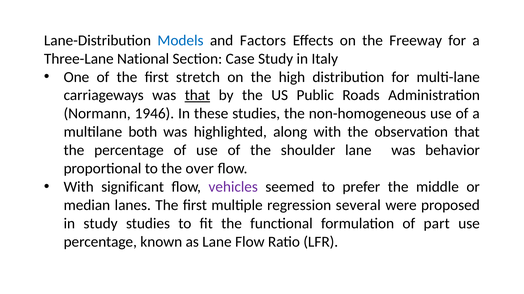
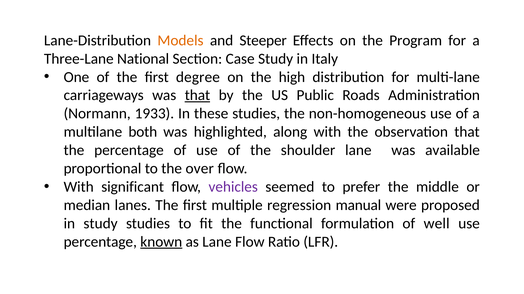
Models colour: blue -> orange (180, 40)
Factors: Factors -> Steeper (263, 40)
Freeway: Freeway -> Program (416, 40)
stretch: stretch -> degree (198, 77)
1946: 1946 -> 1933 (154, 114)
behavior: behavior -> available (453, 151)
several: several -> manual (358, 206)
part: part -> well (437, 224)
known underline: none -> present (161, 242)
